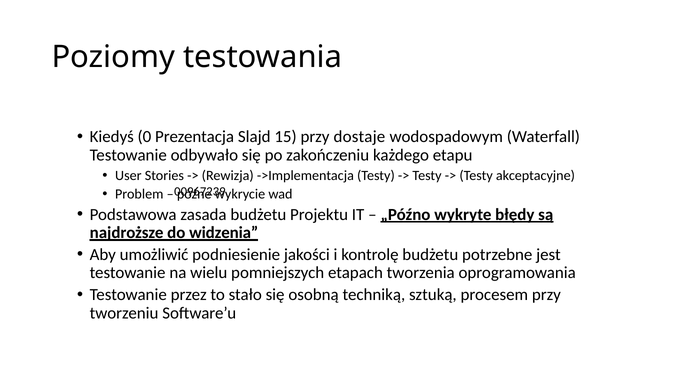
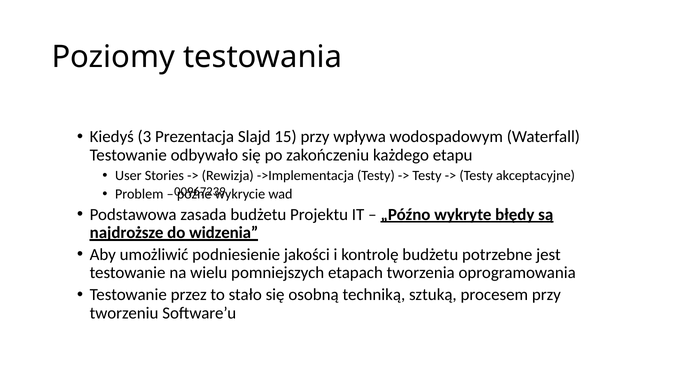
0: 0 -> 3 (144, 137)
dostaje: dostaje -> wpływa (360, 137)
